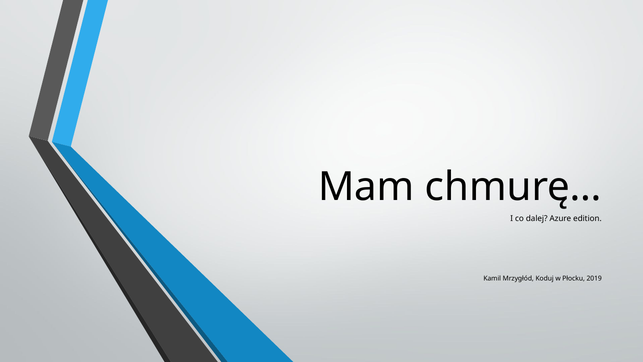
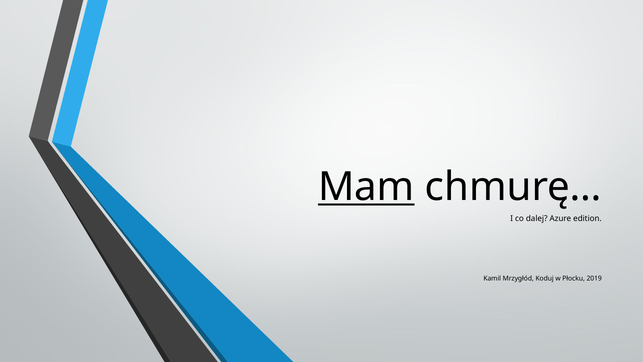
Mam underline: none -> present (366, 187)
